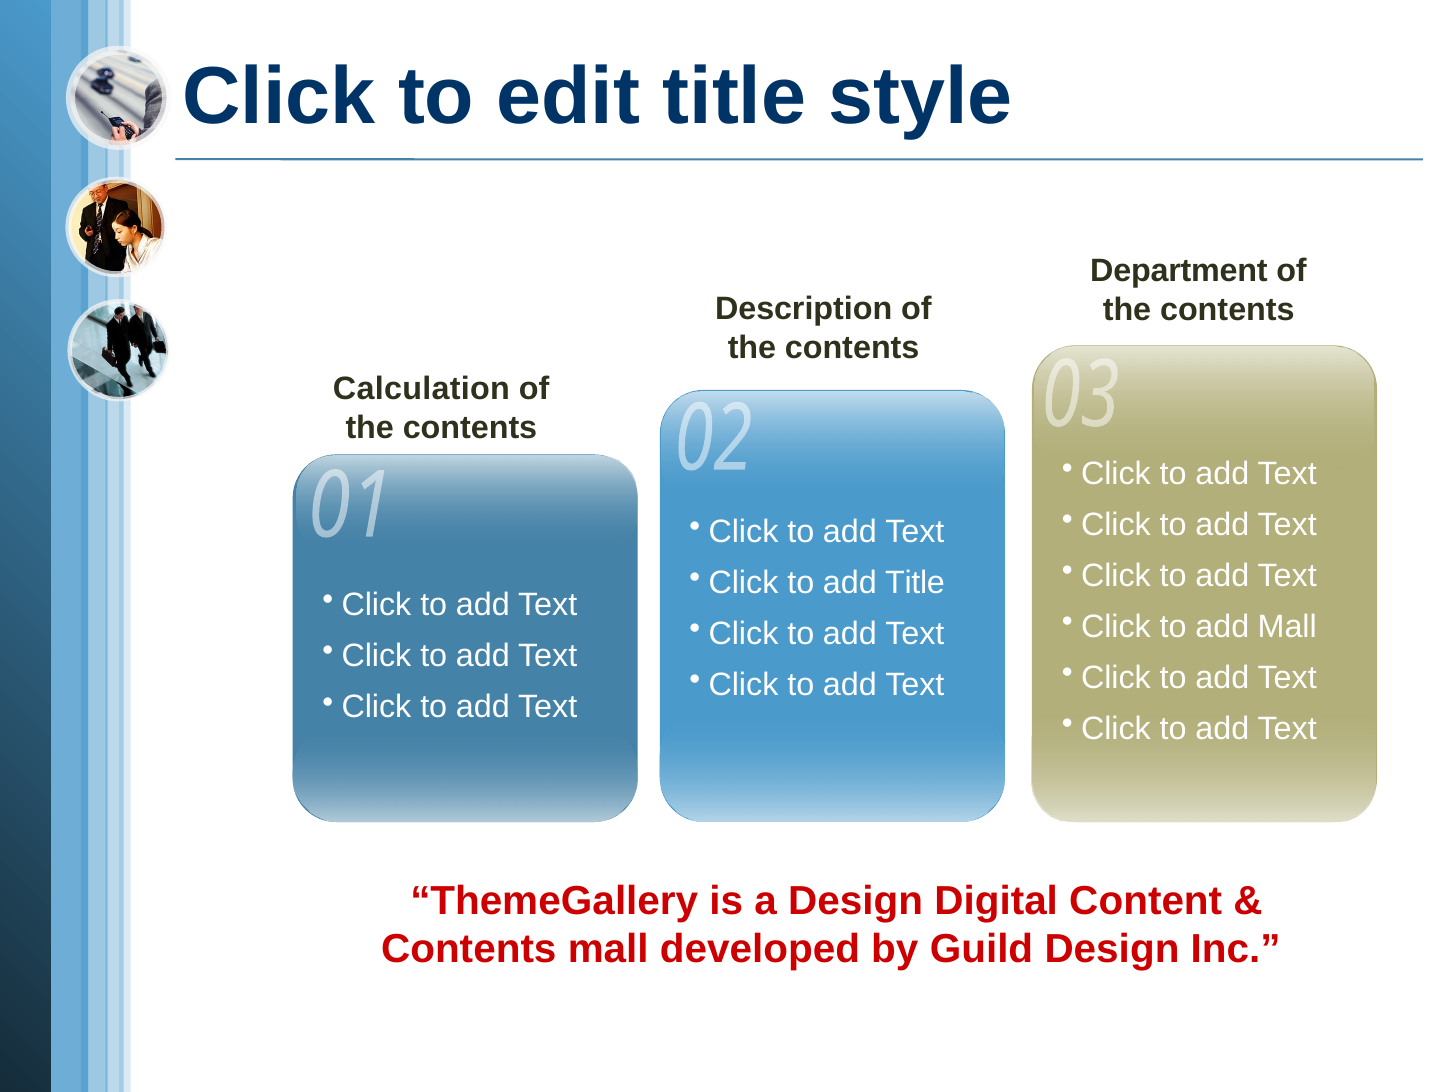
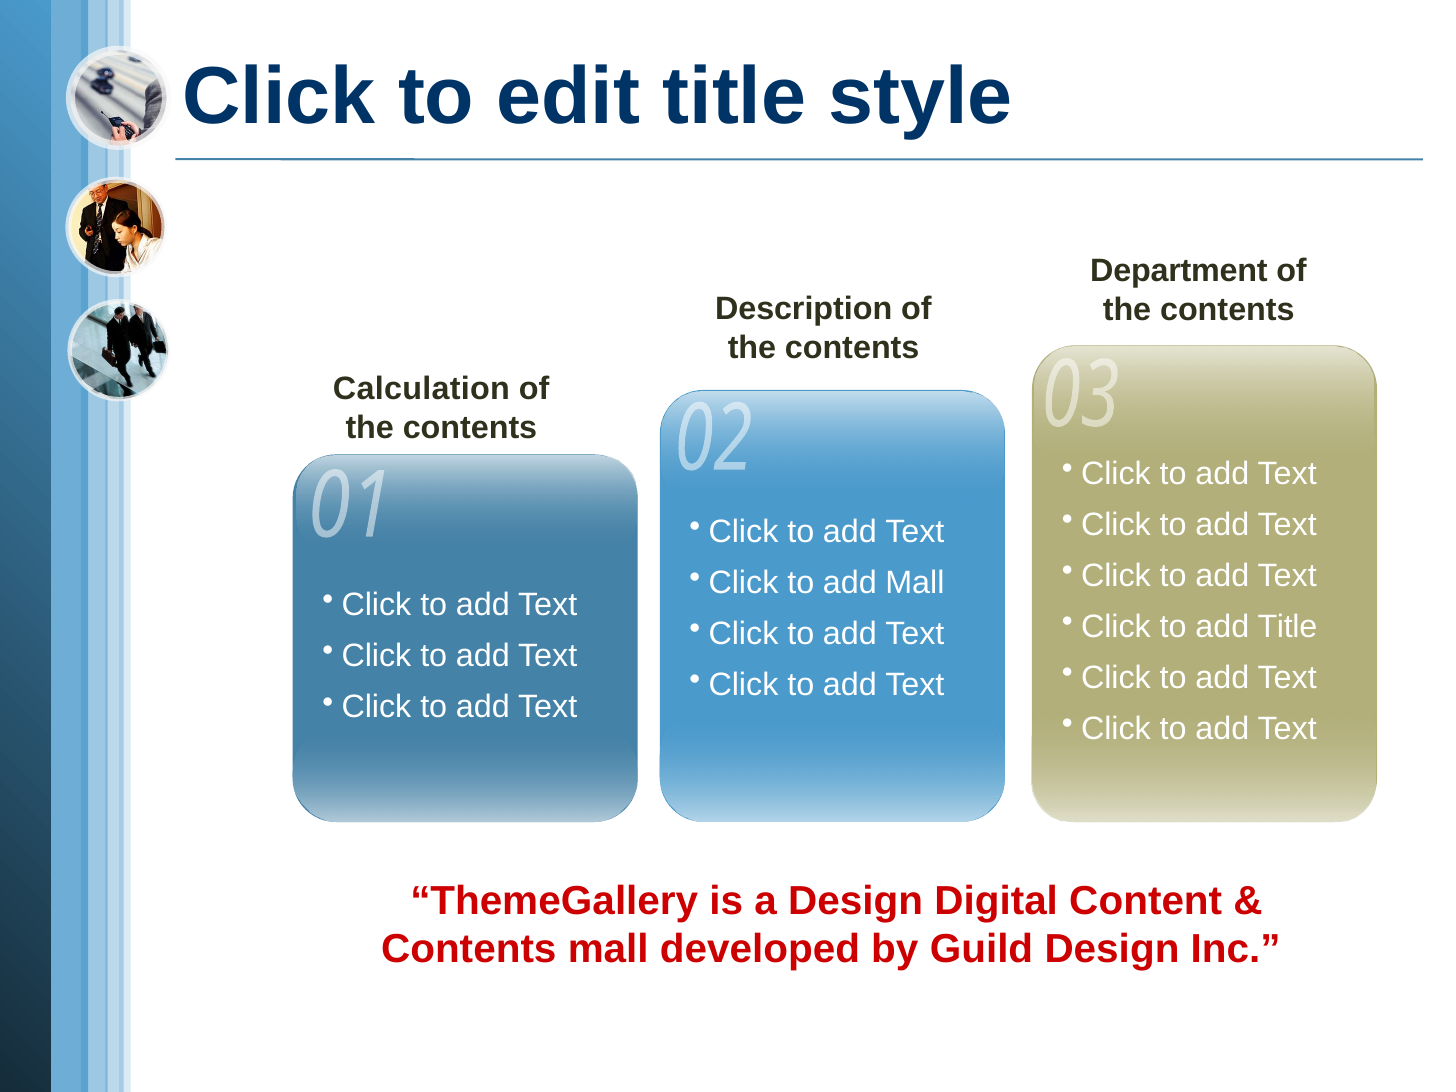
add Title: Title -> Mall (915, 583)
add Mall: Mall -> Title (1287, 627)
